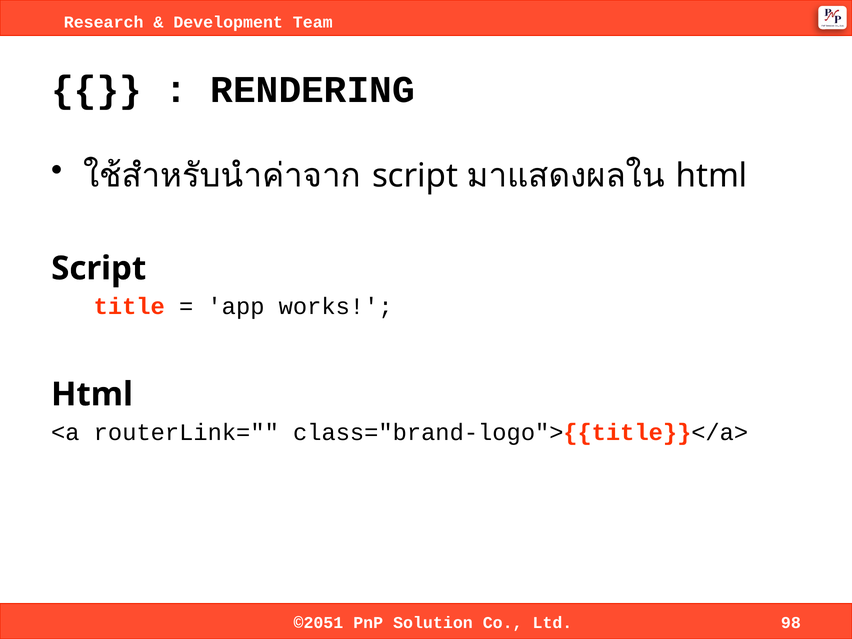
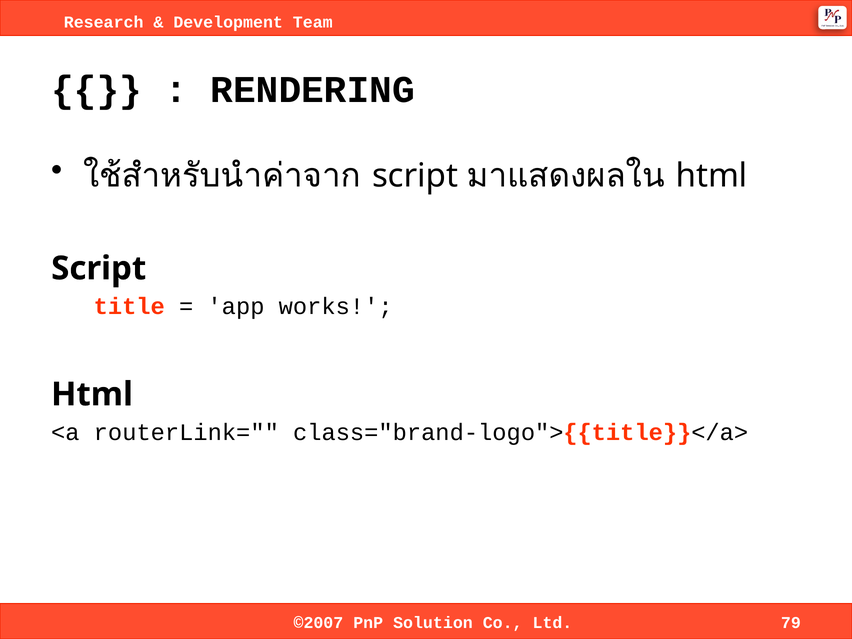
©2051: ©2051 -> ©2007 (318, 623)
98: 98 -> 79 (791, 623)
